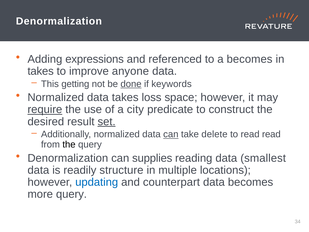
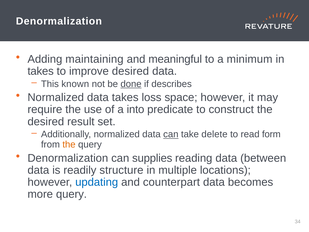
expressions: expressions -> maintaining (94, 59)
referenced: referenced -> meaningful (175, 59)
a becomes: becomes -> minimum (250, 59)
improve anyone: anyone -> desired (130, 71)
getting: getting -> known (75, 84)
keywords: keywords -> describes (172, 84)
require underline: present -> none (45, 109)
city: city -> into (136, 109)
set underline: present -> none (107, 121)
read read: read -> form (271, 134)
the colour: black -> orange (69, 144)
smallest: smallest -> between (263, 158)
